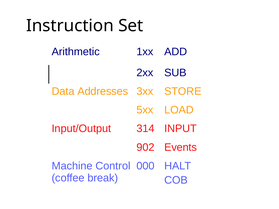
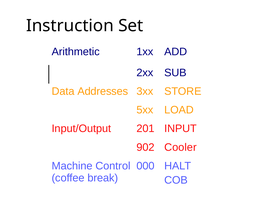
314: 314 -> 201 (145, 129)
Events: Events -> Cooler (181, 147)
